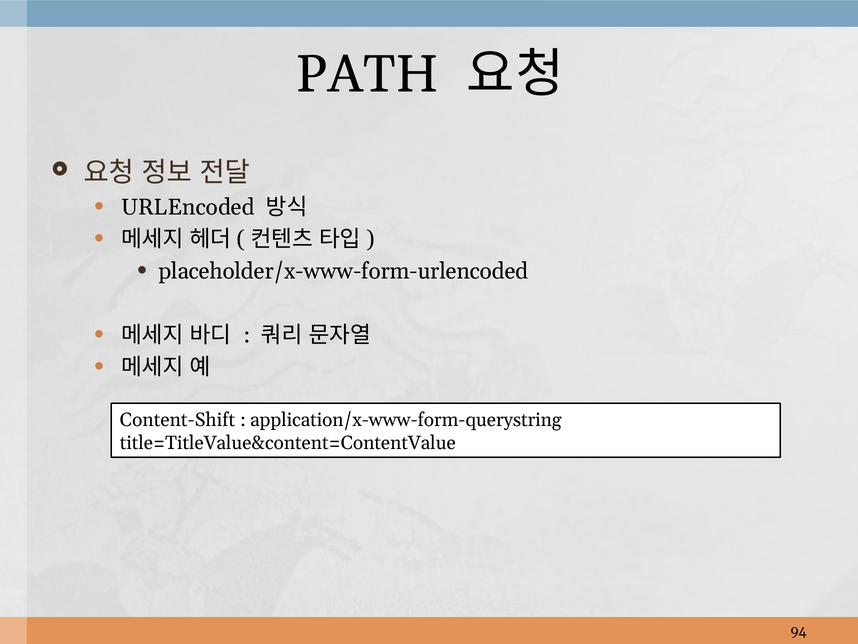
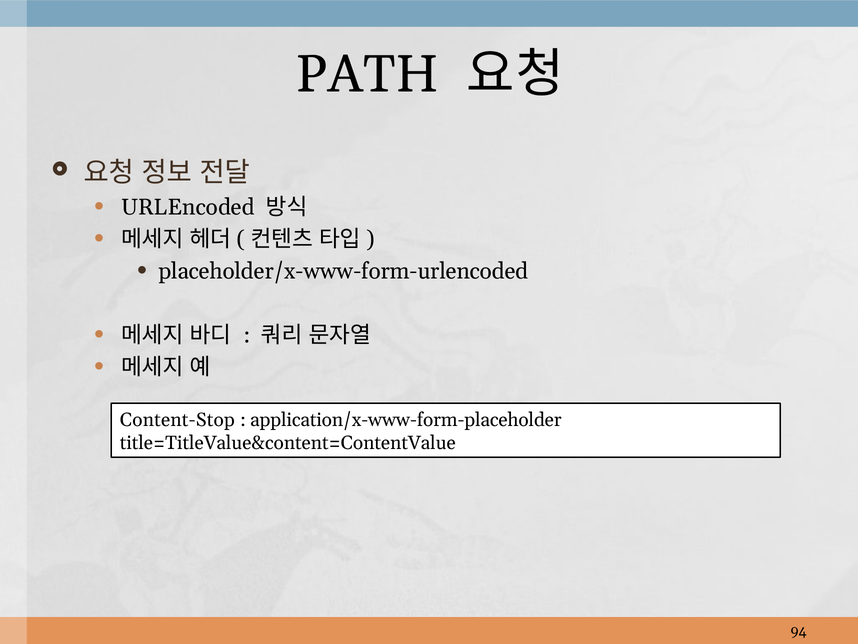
Content-Shift: Content-Shift -> Content-Stop (177, 420)
application/x-www-form-querystring: application/x-www-form-querystring -> application/x-www-form-placeholder (406, 420)
